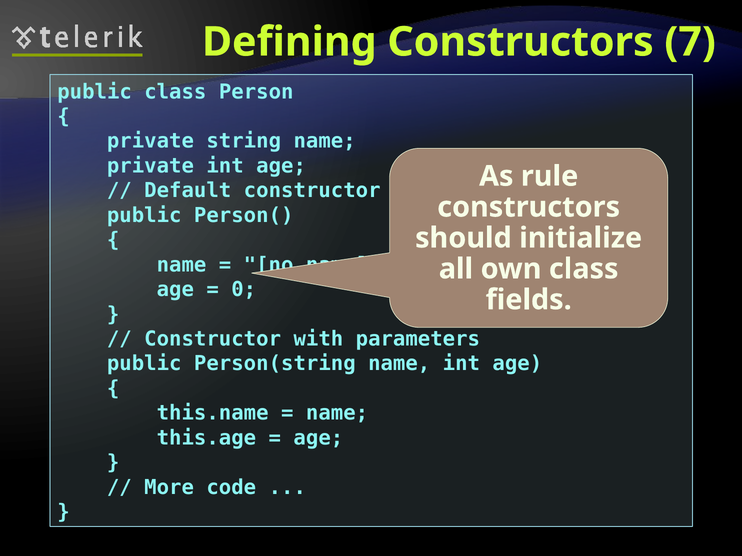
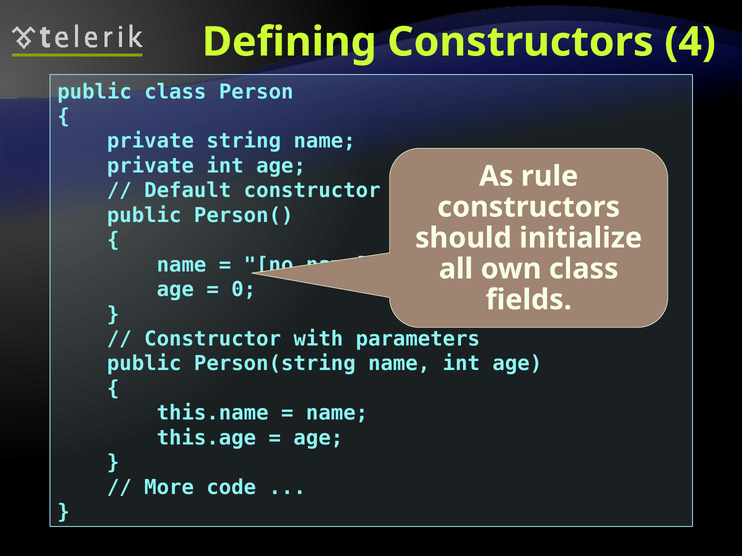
7: 7 -> 4 (690, 42)
